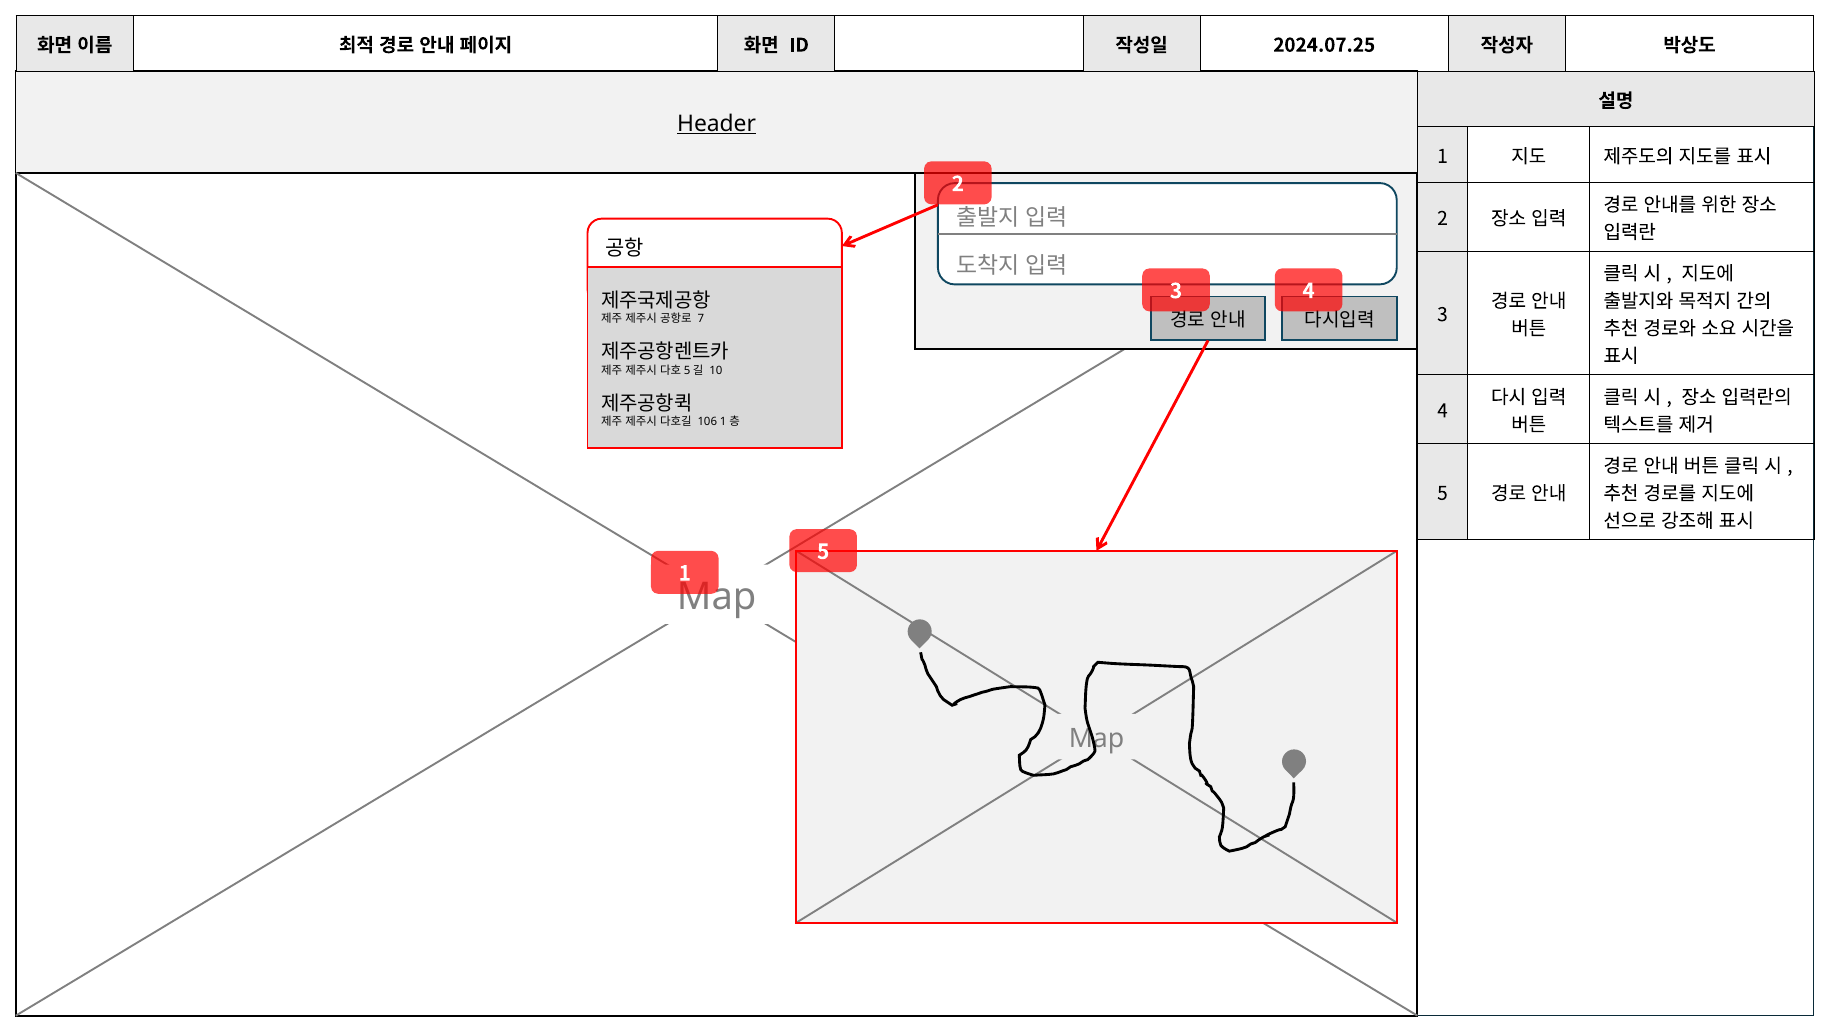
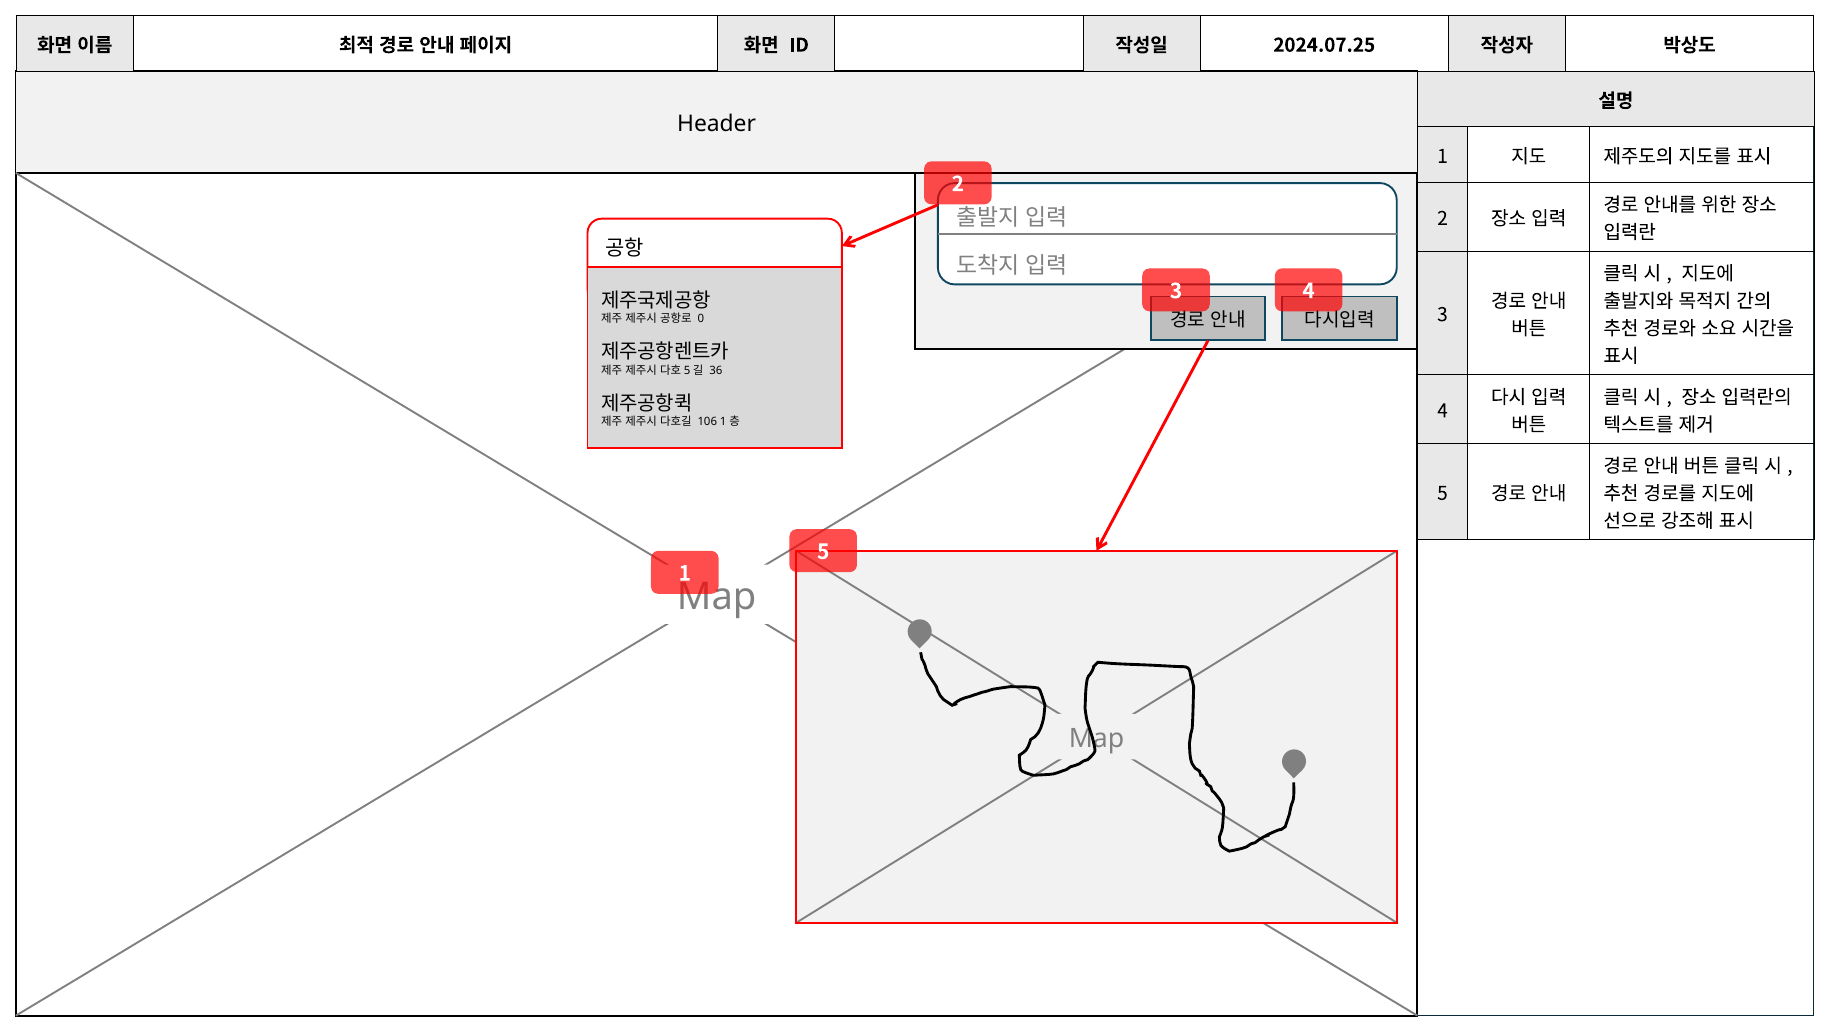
Header underline: present -> none (717, 124)
7: 7 -> 0 (701, 319)
10: 10 -> 36 (716, 370)
